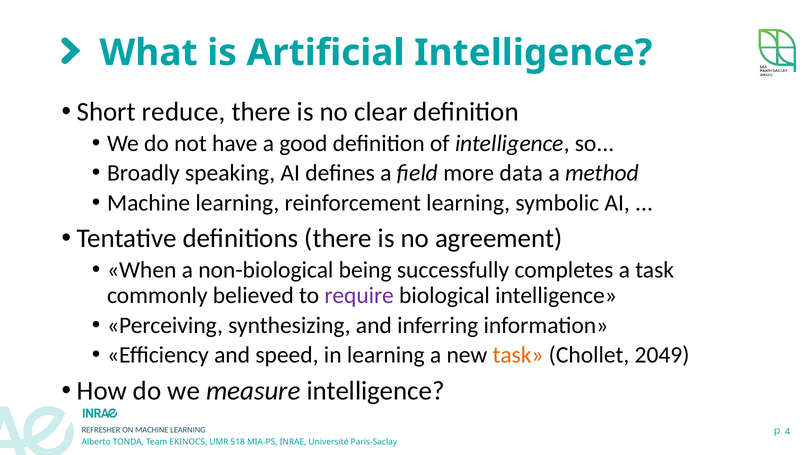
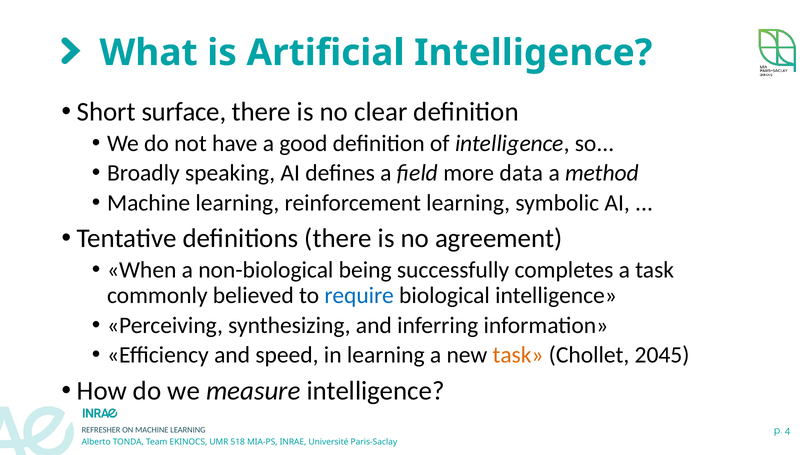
reduce: reduce -> surface (184, 112)
require colour: purple -> blue (359, 295)
2049: 2049 -> 2045 (662, 355)
